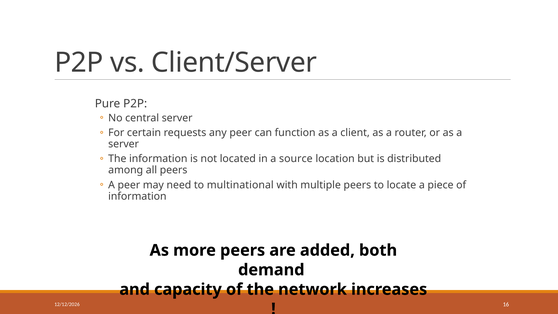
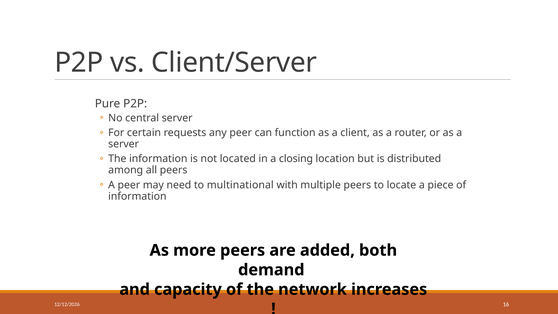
source: source -> closing (296, 159)
